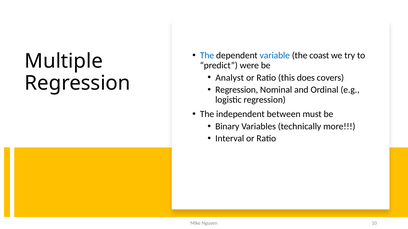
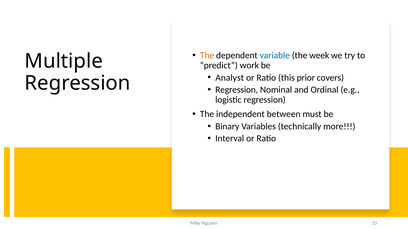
The colour: blue -> orange (207, 55)
coast: coast -> week (319, 55)
were: were -> work (249, 66)
does: does -> prior (306, 78)
